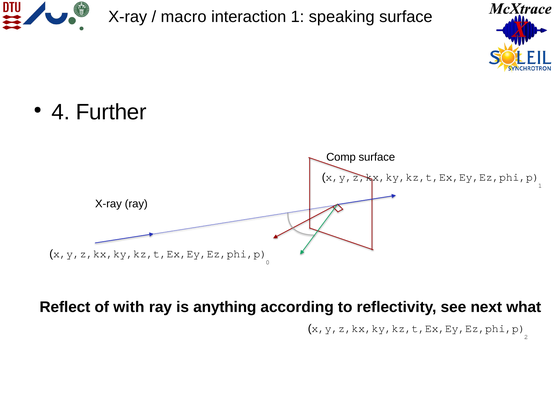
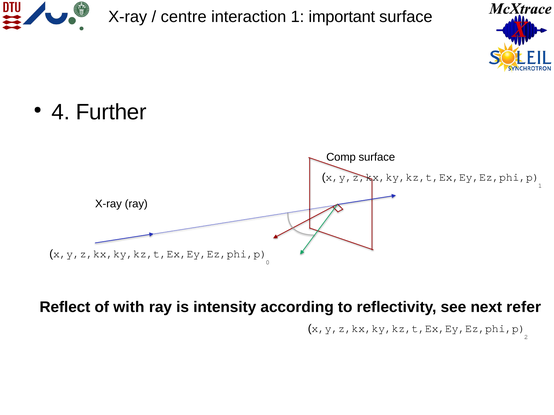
macro: macro -> centre (184, 17)
speaking: speaking -> important (342, 17)
anything: anything -> intensity (225, 308)
what: what -> refer (524, 308)
